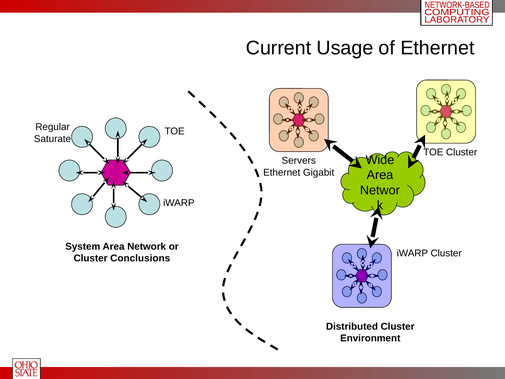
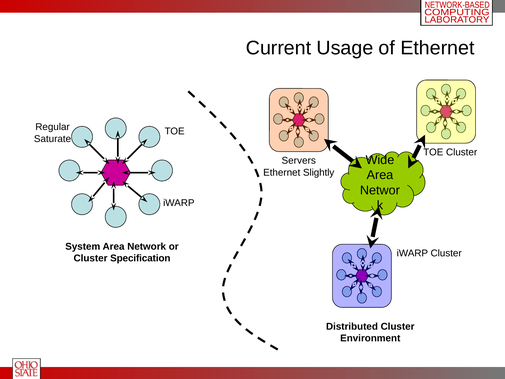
Gigabit: Gigabit -> Slightly (319, 172)
Conclusions: Conclusions -> Specification (140, 258)
